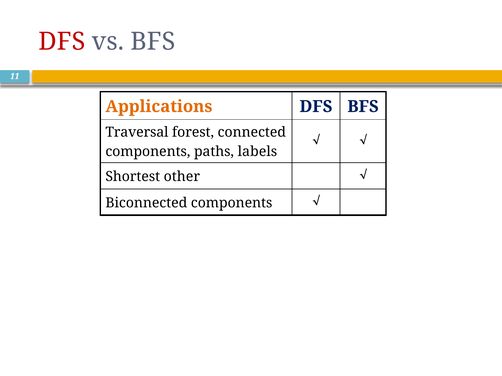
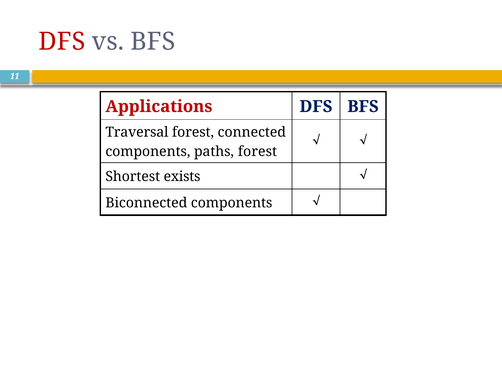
Applications colour: orange -> red (159, 107)
paths labels: labels -> forest (257, 152)
other: other -> exists (182, 177)
